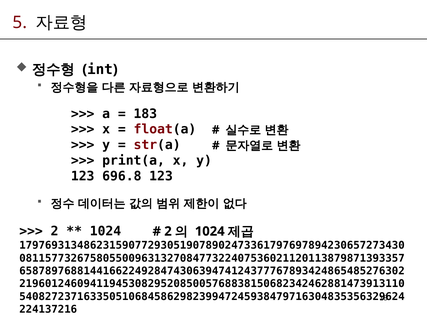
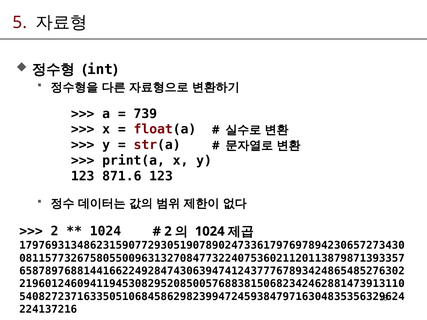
183: 183 -> 739 (145, 114)
696.8: 696.8 -> 871.6 (122, 176)
